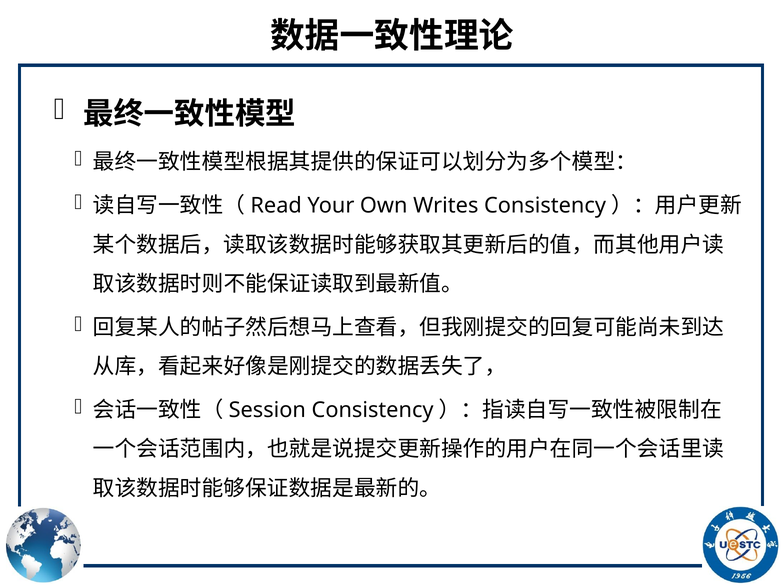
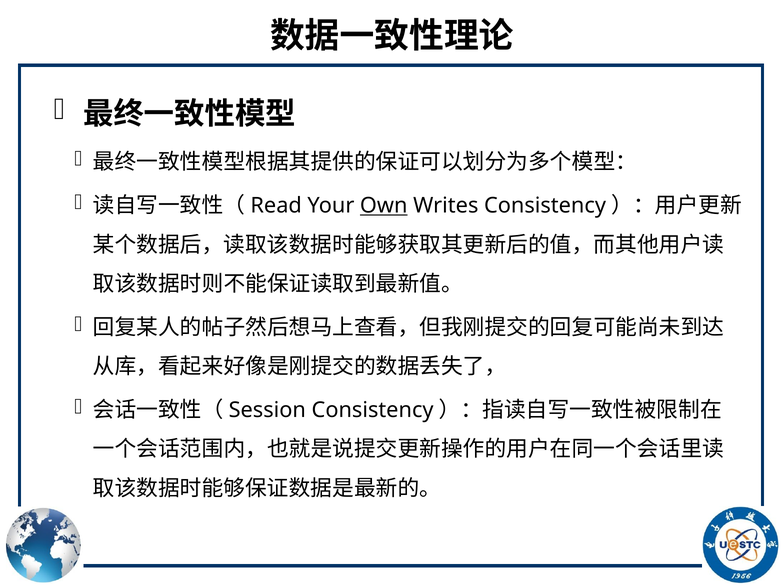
Own underline: none -> present (384, 206)
